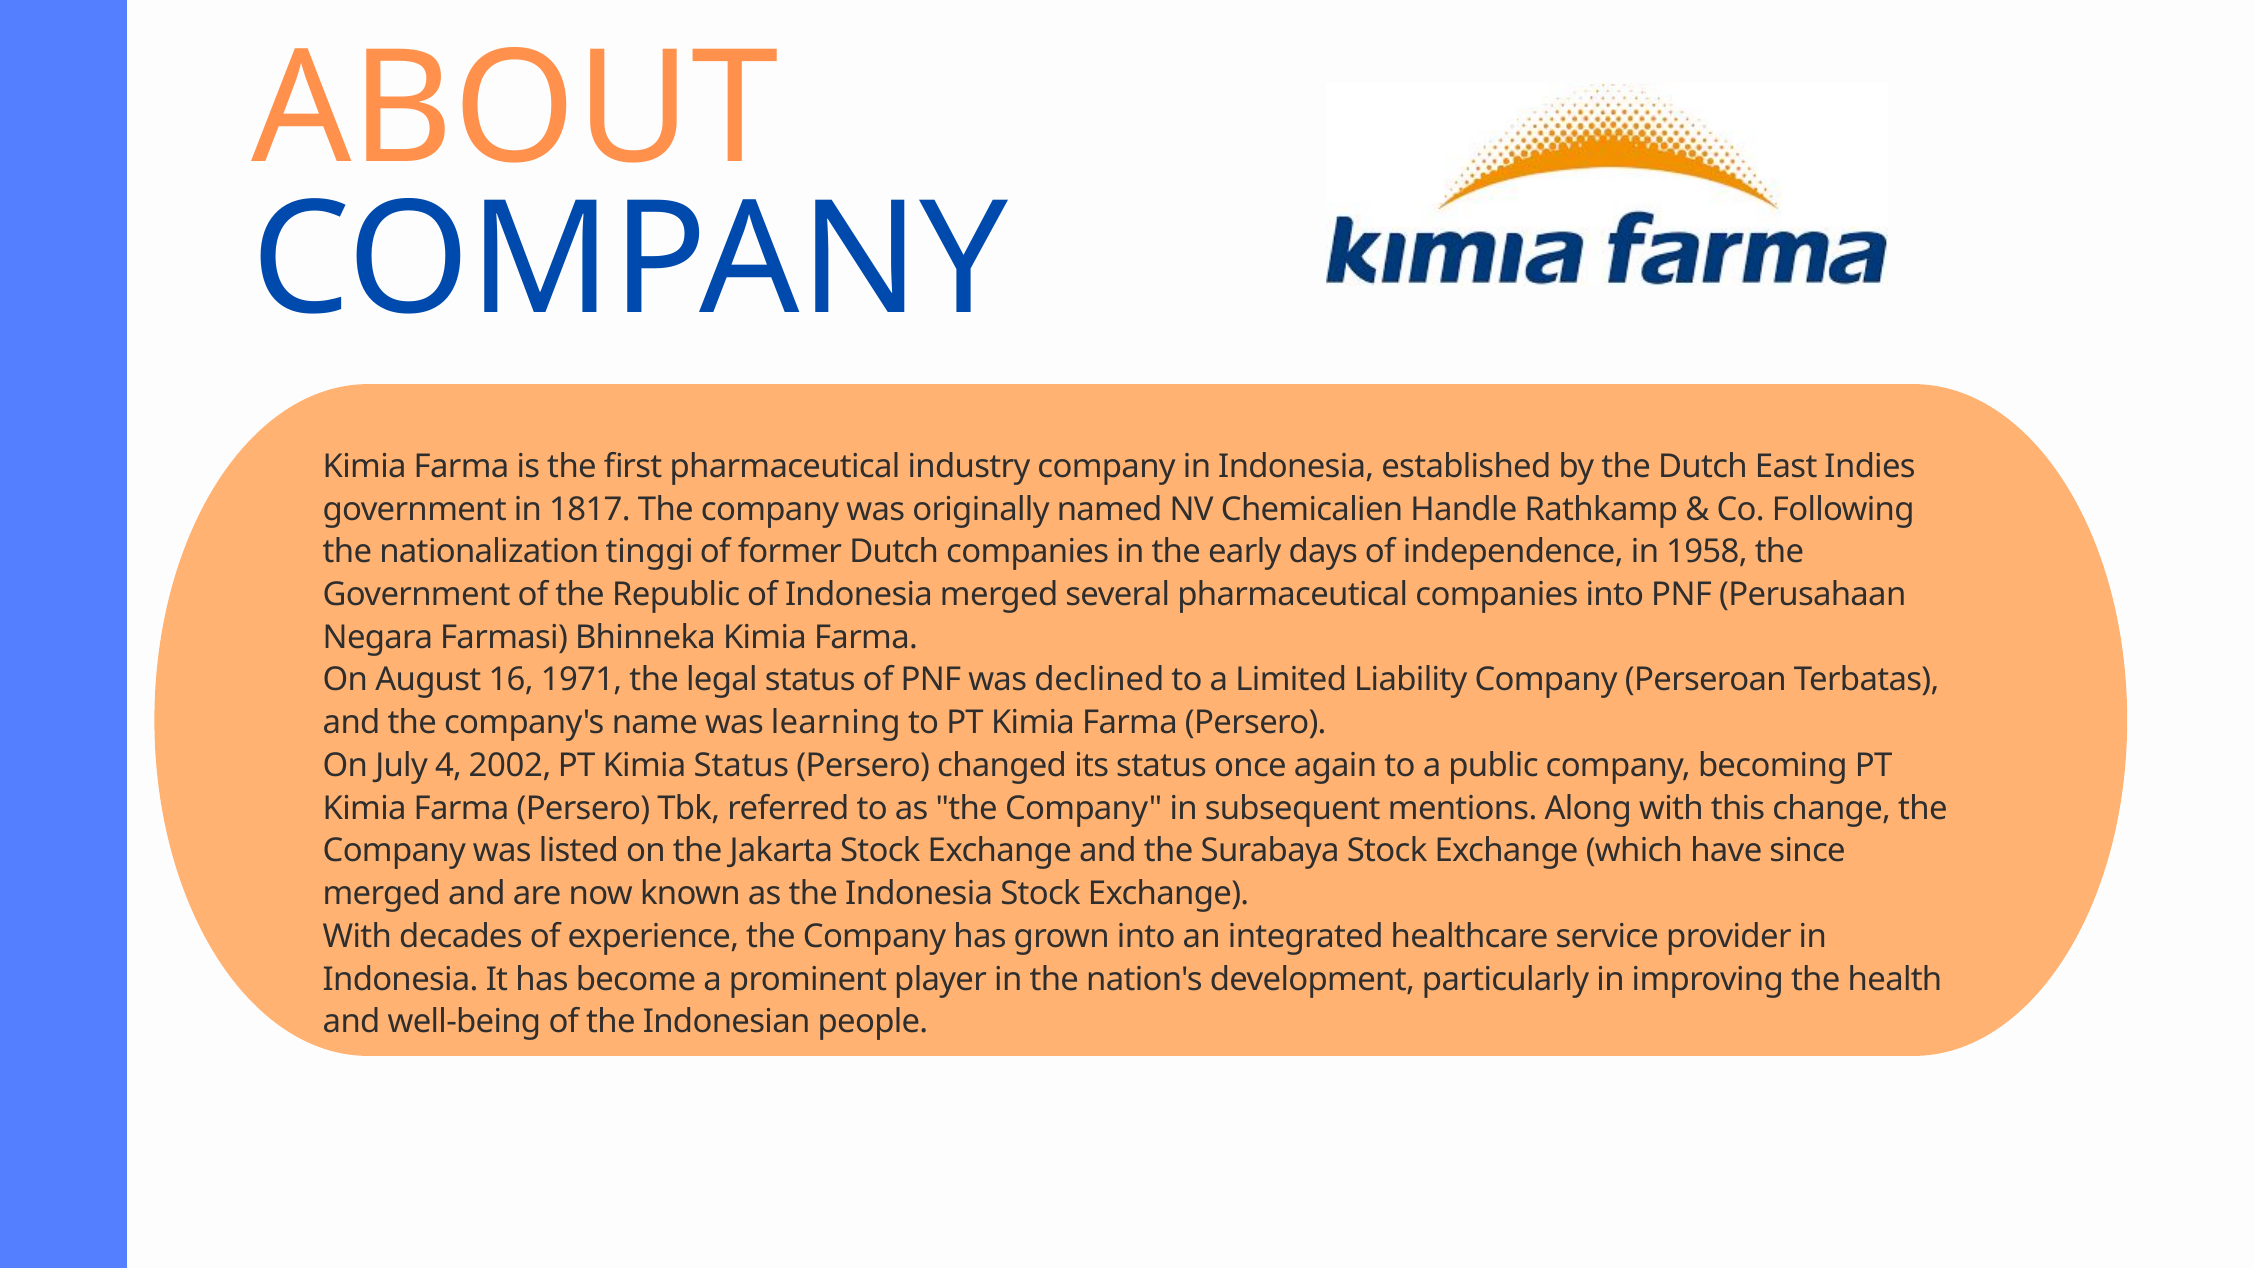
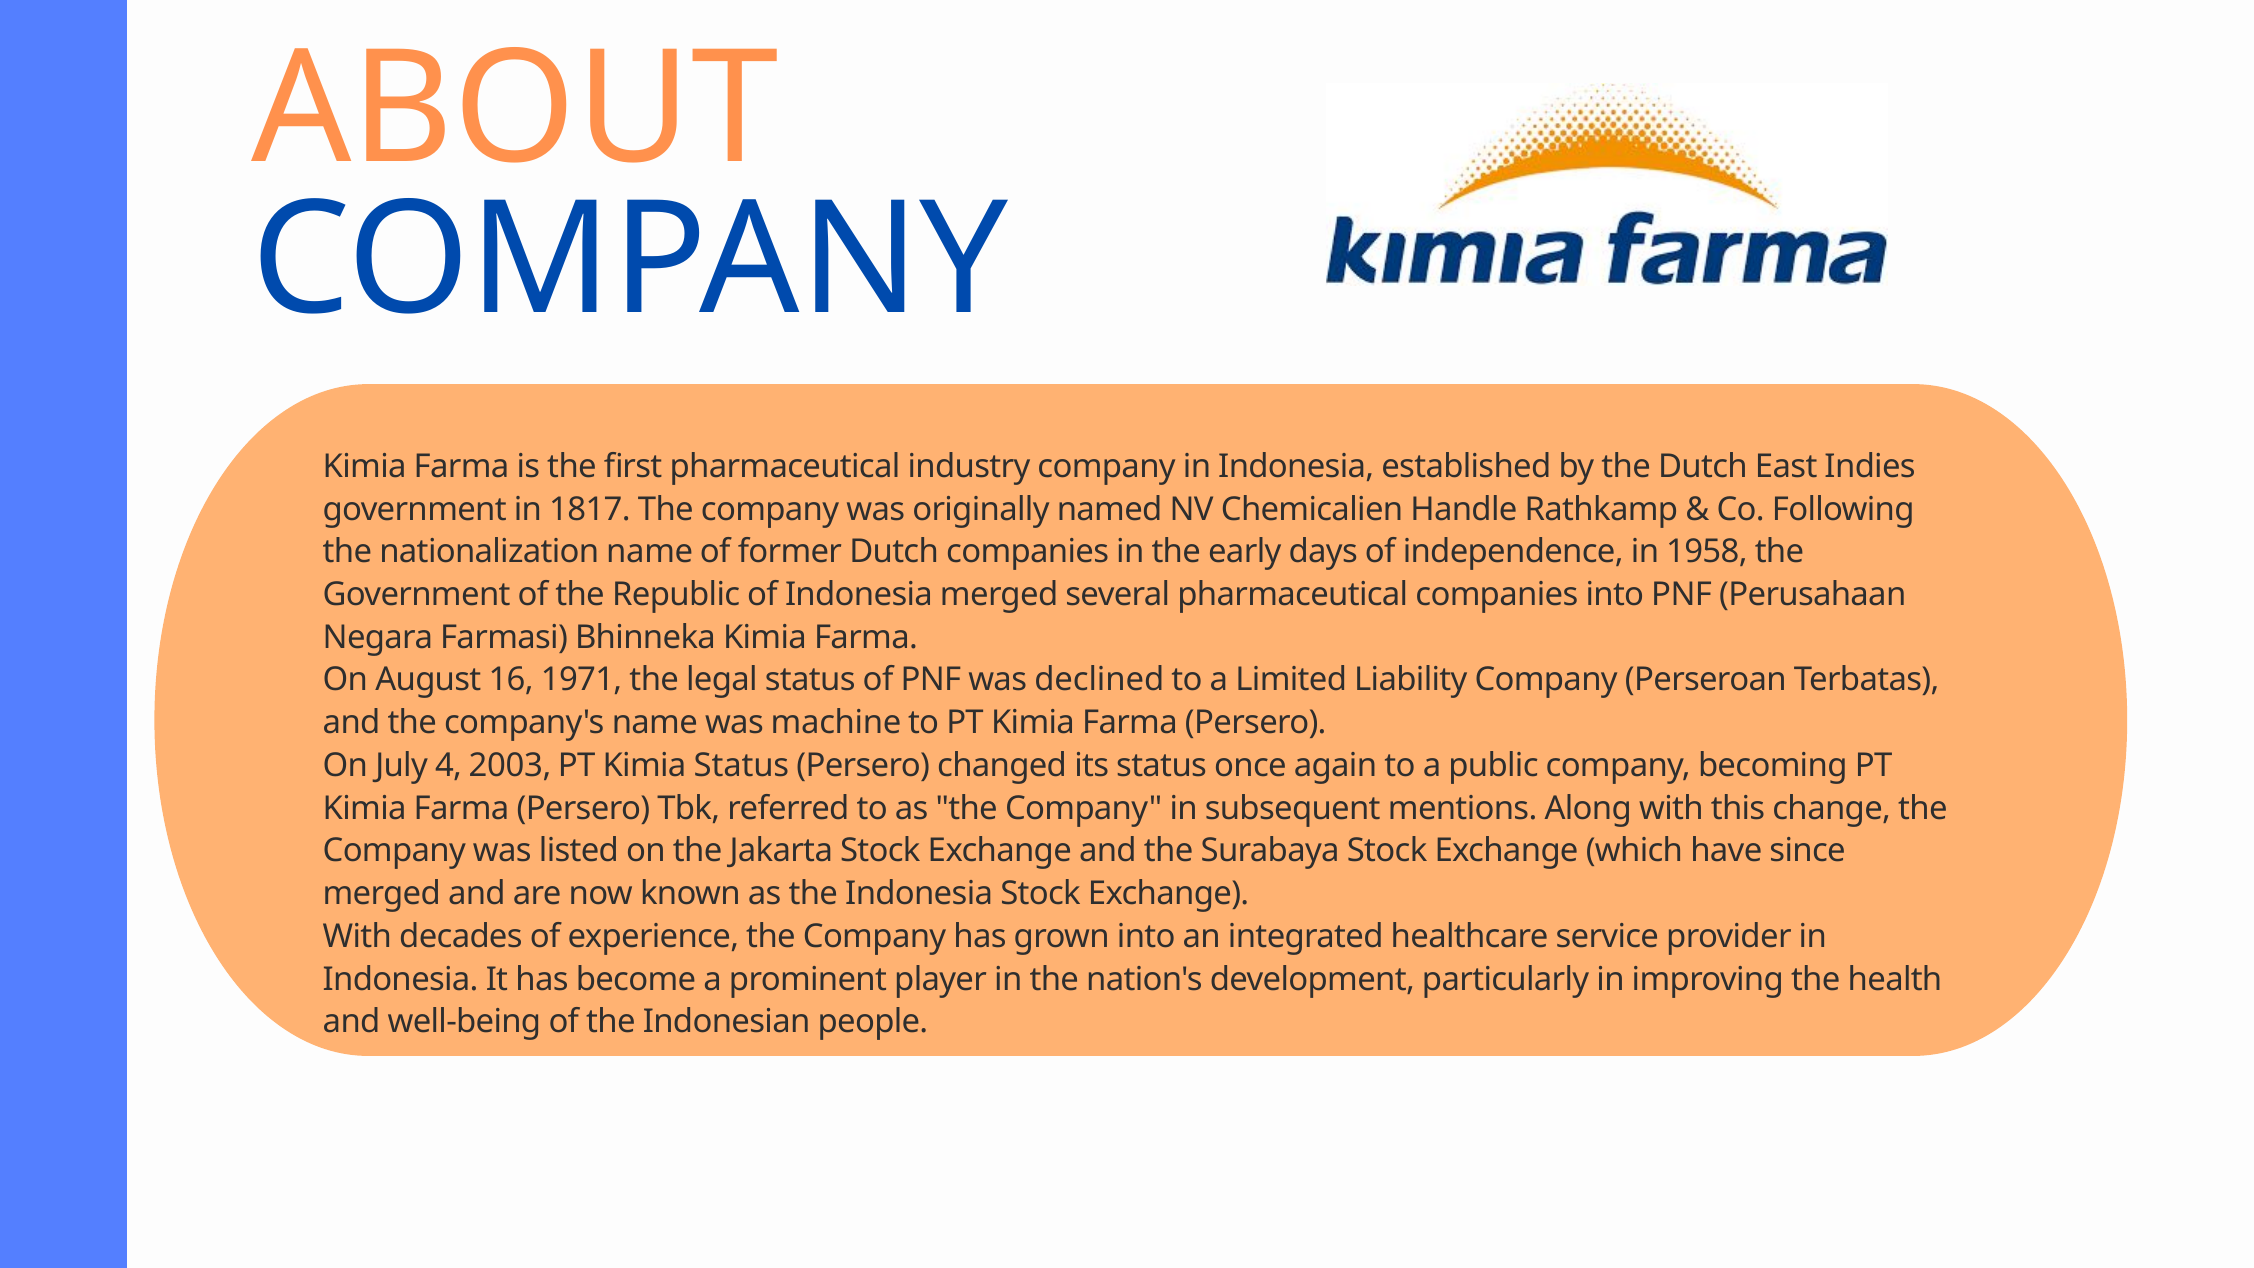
nationalization tinggi: tinggi -> name (650, 552)
learning: learning -> machine (836, 723)
2002: 2002 -> 2003 (510, 765)
